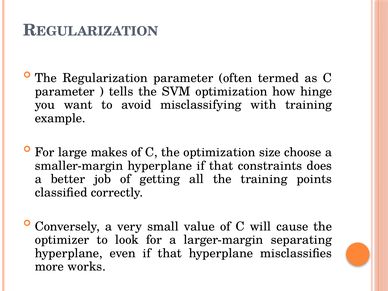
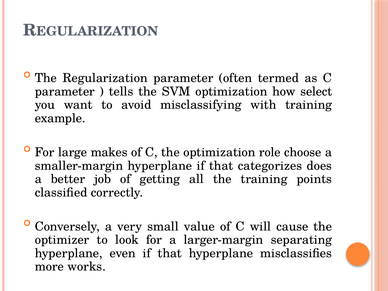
hinge: hinge -> select (316, 91)
size: size -> role (270, 152)
constraints: constraints -> categorizes (270, 166)
